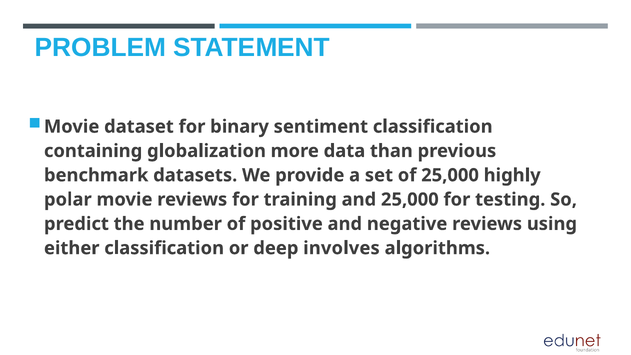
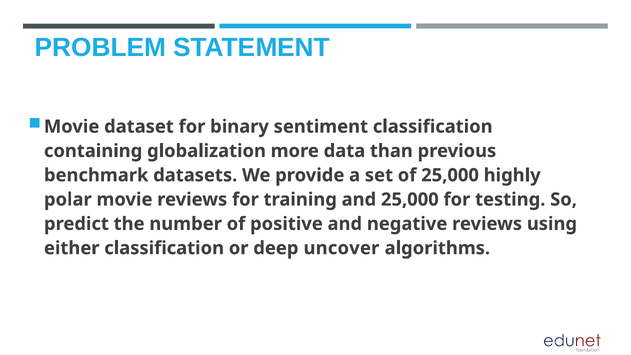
involves: involves -> uncover (341, 248)
